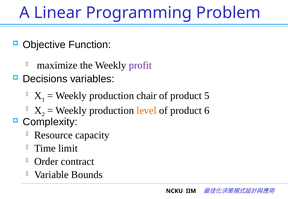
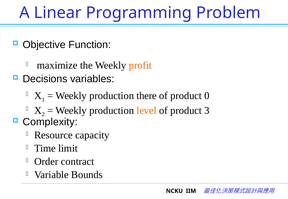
profit colour: purple -> orange (140, 65)
chair: chair -> there (147, 96)
product 5: 5 -> 0 (207, 96)
6: 6 -> 3 (207, 111)
